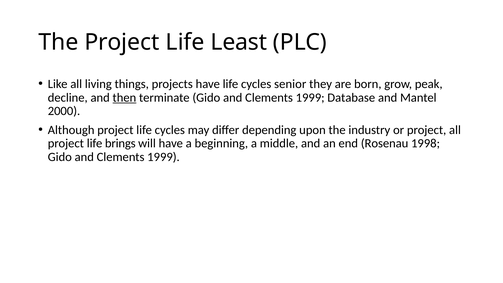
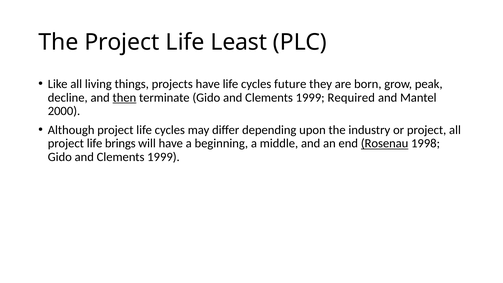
senior: senior -> future (290, 84)
Database: Database -> Required (351, 97)
Rosenau underline: none -> present (385, 143)
